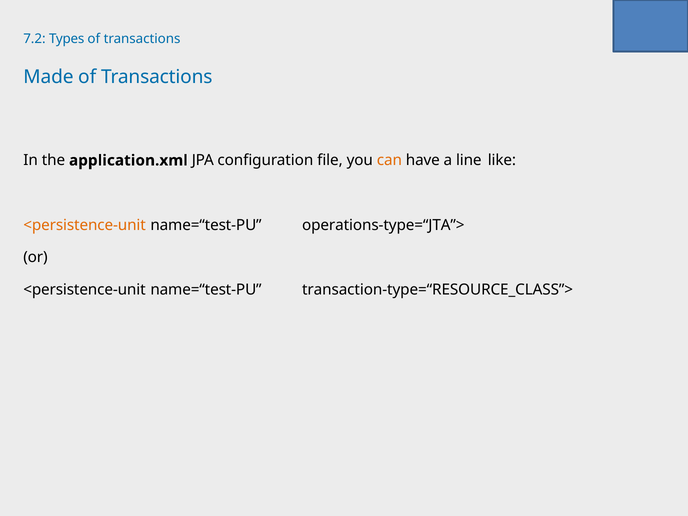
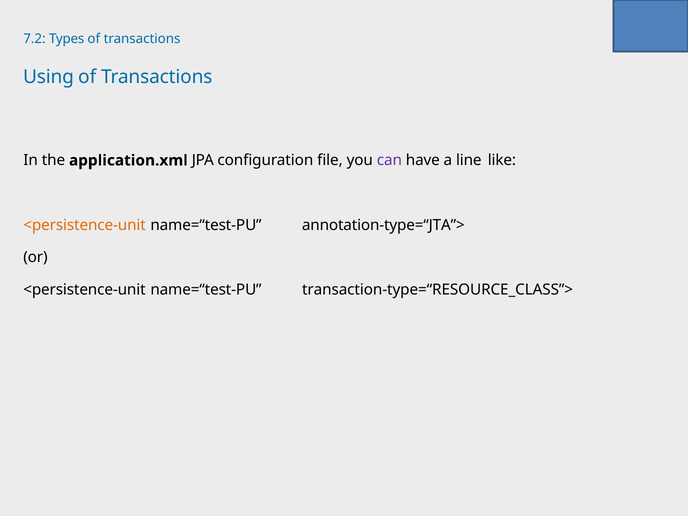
Made: Made -> Using (49, 77)
can colour: orange -> purple (389, 160)
operations-type=“JTA”>: operations-type=“JTA”> -> annotation-type=“JTA”> (383, 225)
